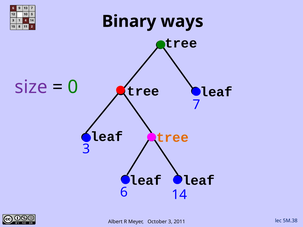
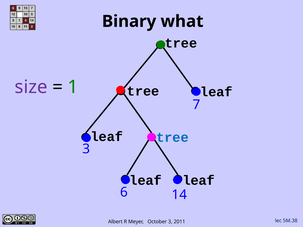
ways: ways -> what (182, 21)
0: 0 -> 1 (73, 87)
tree colour: orange -> blue (172, 138)
